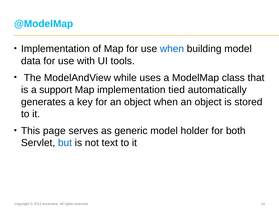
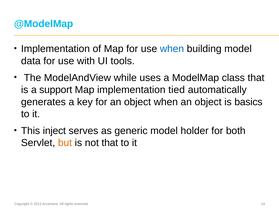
stored: stored -> basics (248, 102)
page: page -> inject (54, 131)
but colour: blue -> orange (65, 143)
not text: text -> that (110, 143)
